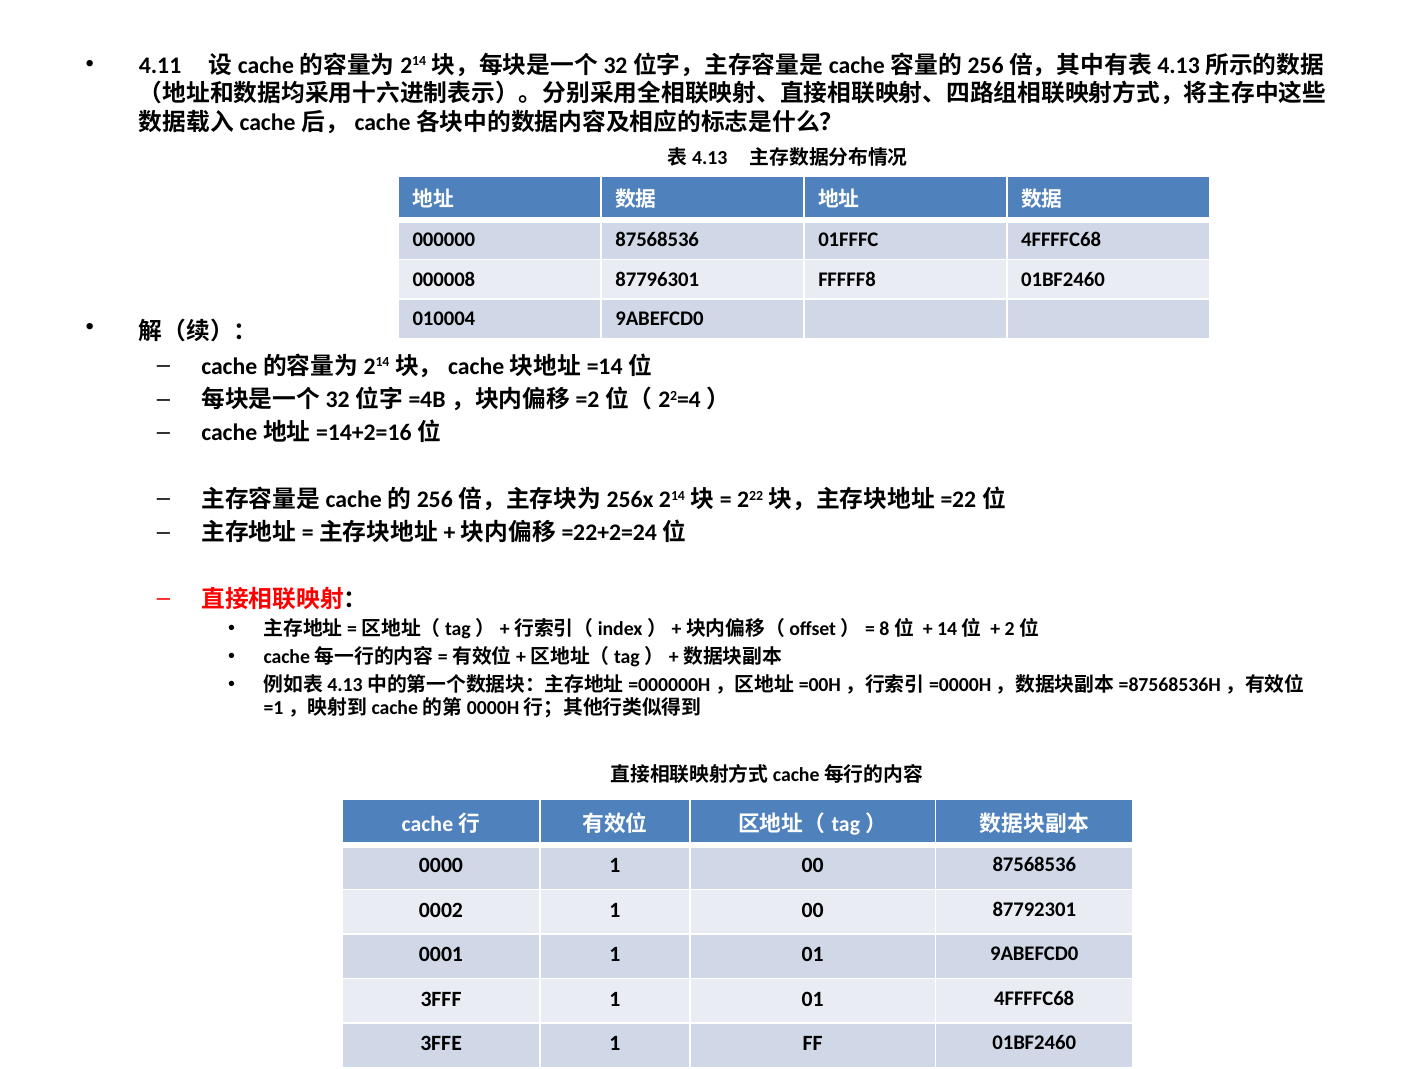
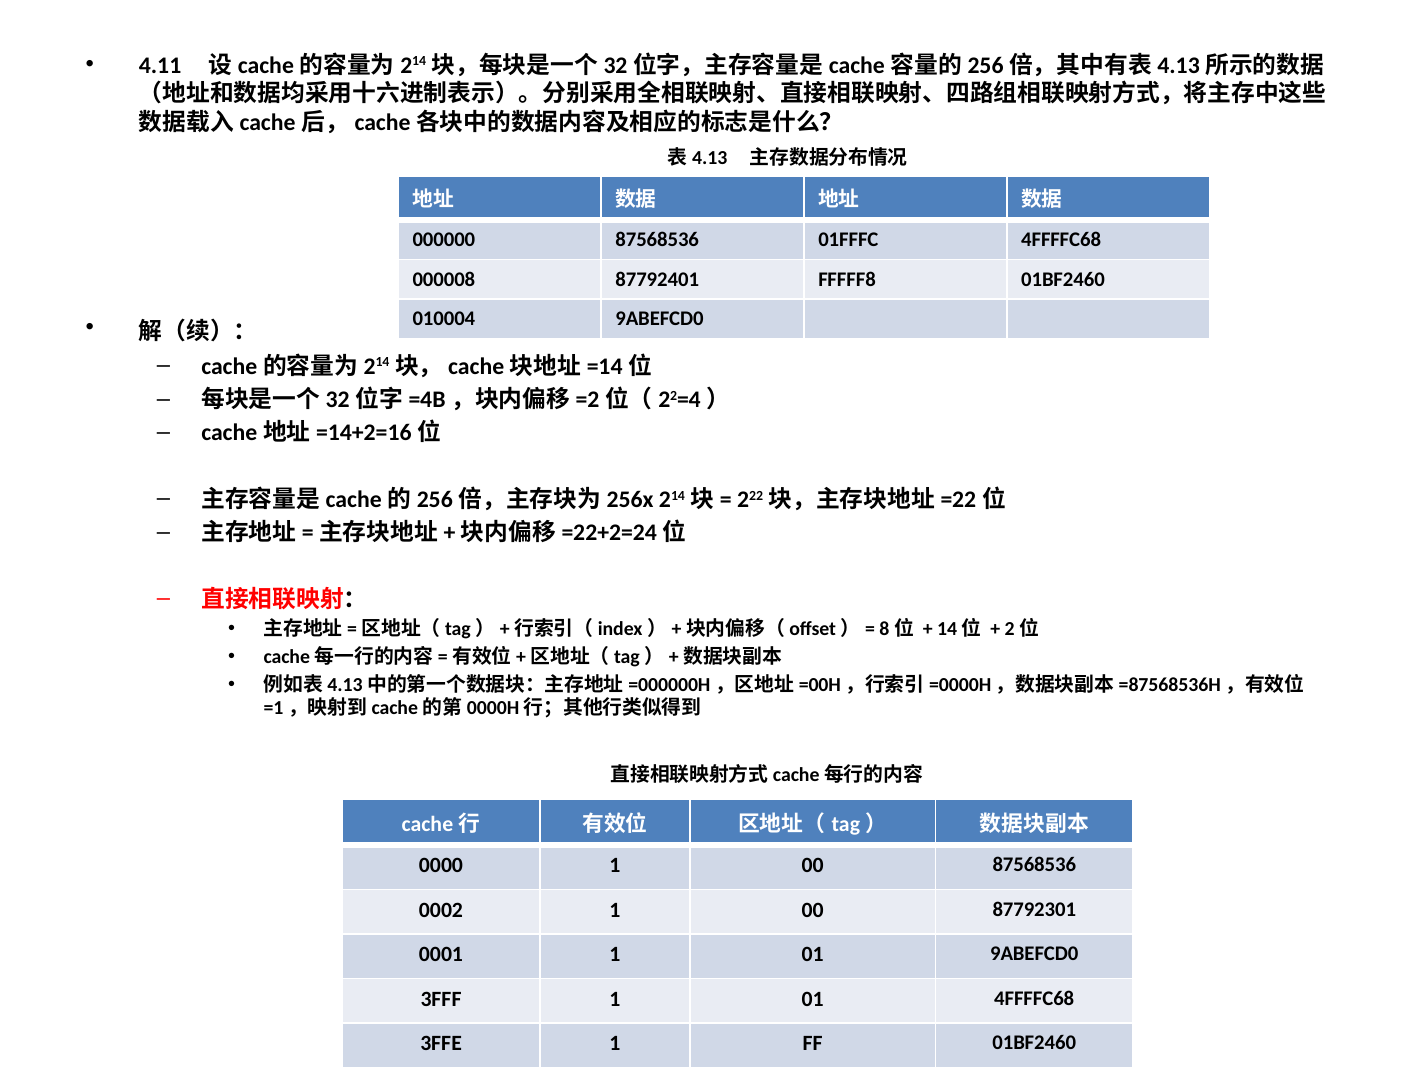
87796301: 87796301 -> 87792401 (657, 279)
